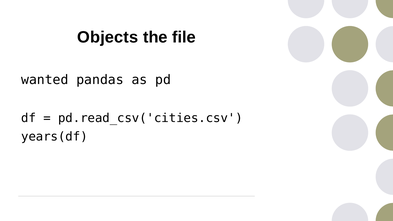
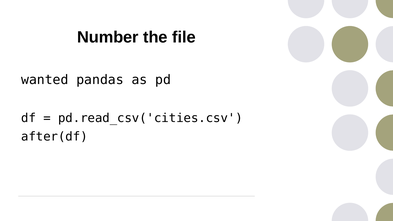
Objects: Objects -> Number (108, 37)
years(df: years(df -> after(df (54, 137)
